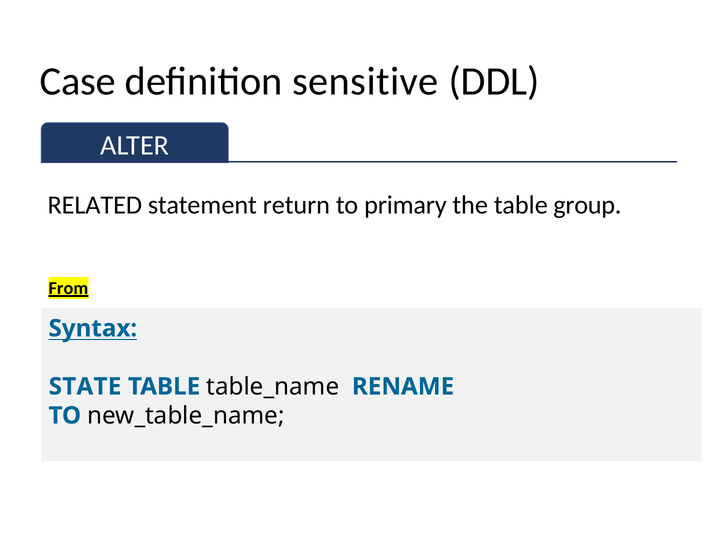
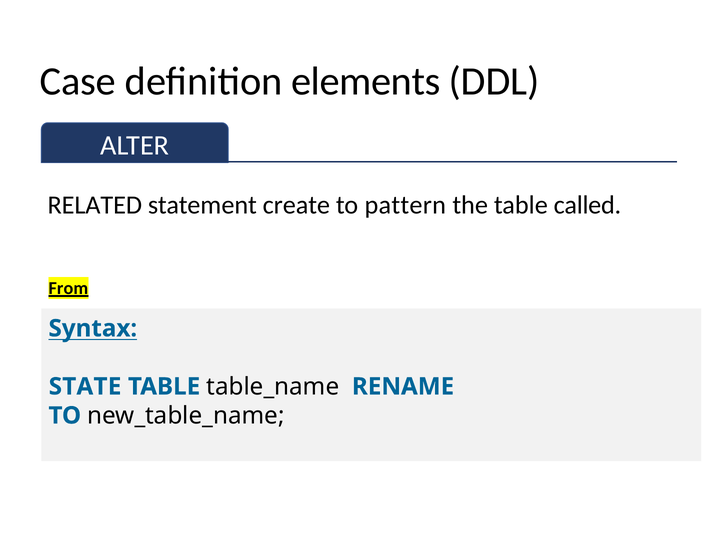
sensitive: sensitive -> elements (366, 81)
return: return -> create (296, 205)
primary: primary -> pattern (405, 205)
group: group -> called (587, 205)
